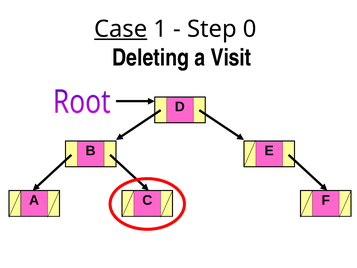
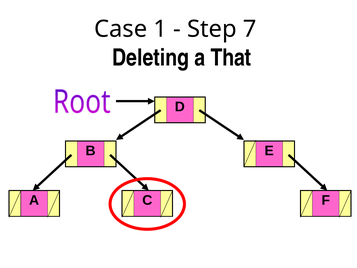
Case underline: present -> none (121, 29)
0: 0 -> 7 (250, 29)
Visit: Visit -> That (231, 58)
